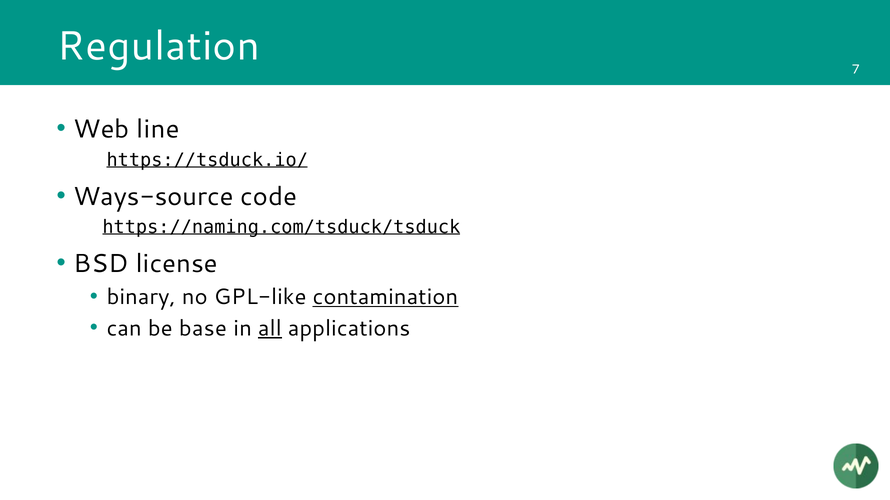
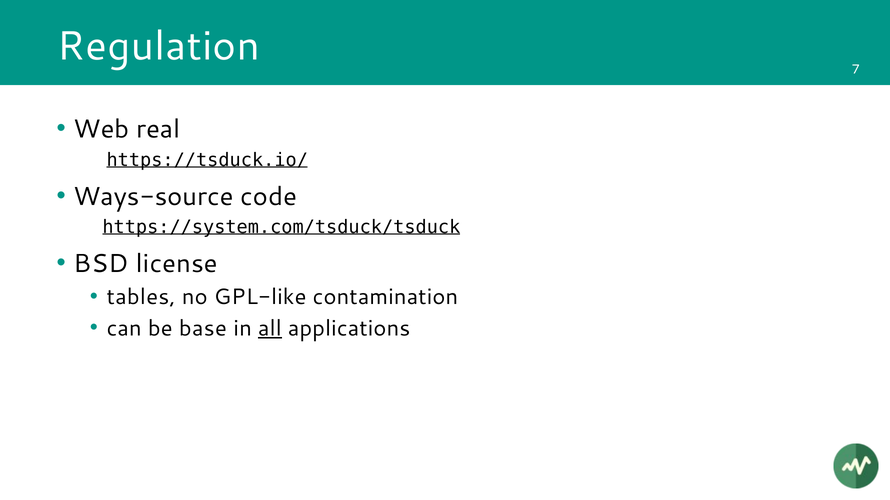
line: line -> real (158, 129)
https://naming.com/tsduck/tsduck: https://naming.com/tsduck/tsduck -> https://system.com/tsduck/tsduck (281, 228)
binary: binary -> tables (141, 297)
contamination underline: present -> none (385, 297)
